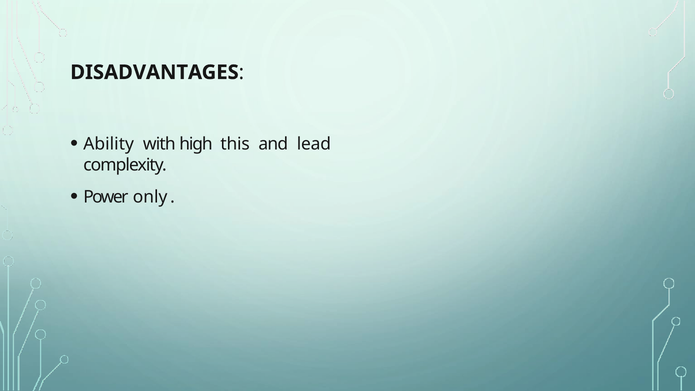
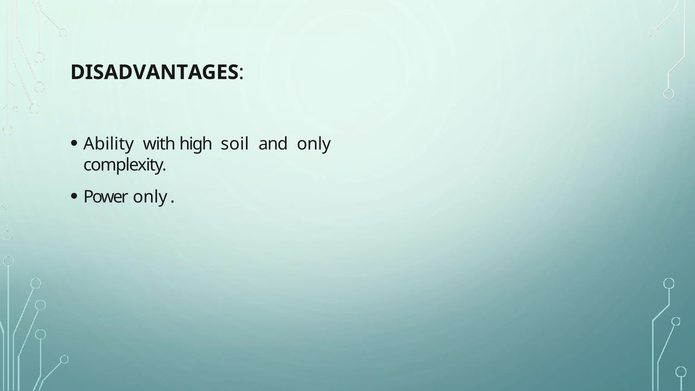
this: this -> soil (235, 144)
and lead: lead -> only (314, 144)
